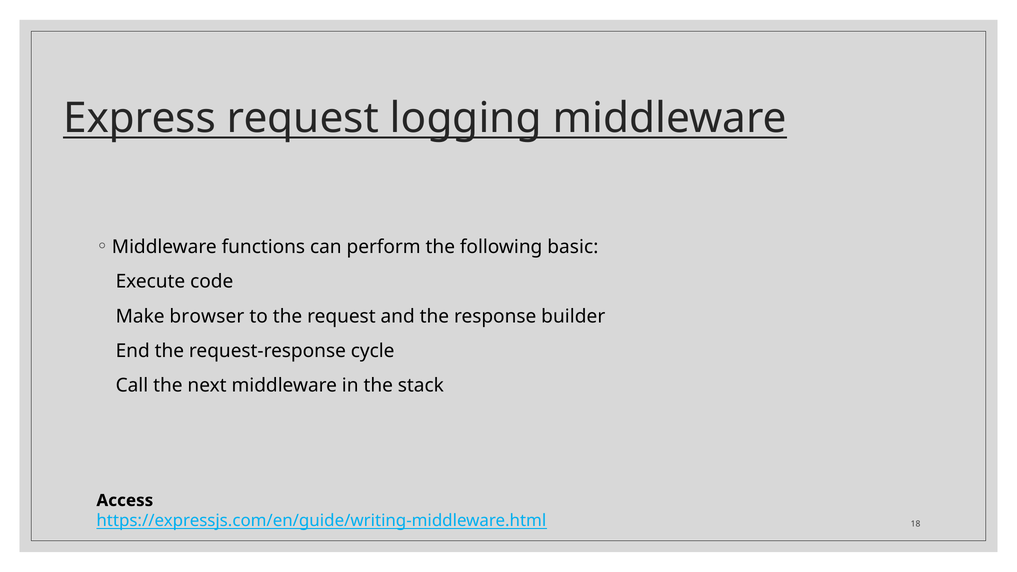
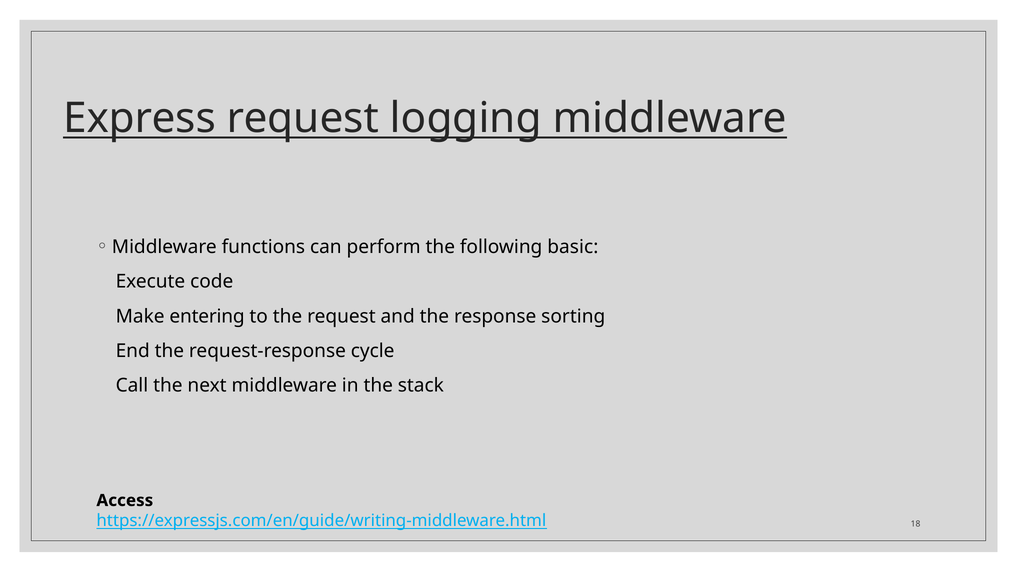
browser: browser -> entering (207, 316)
builder: builder -> sorting (573, 316)
